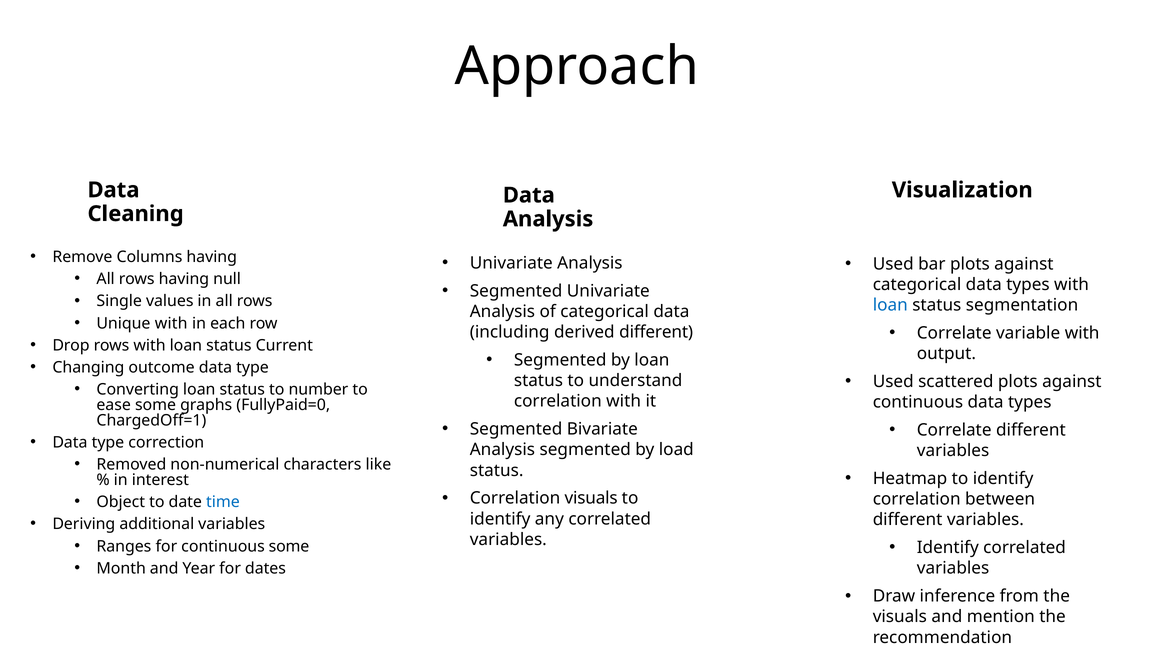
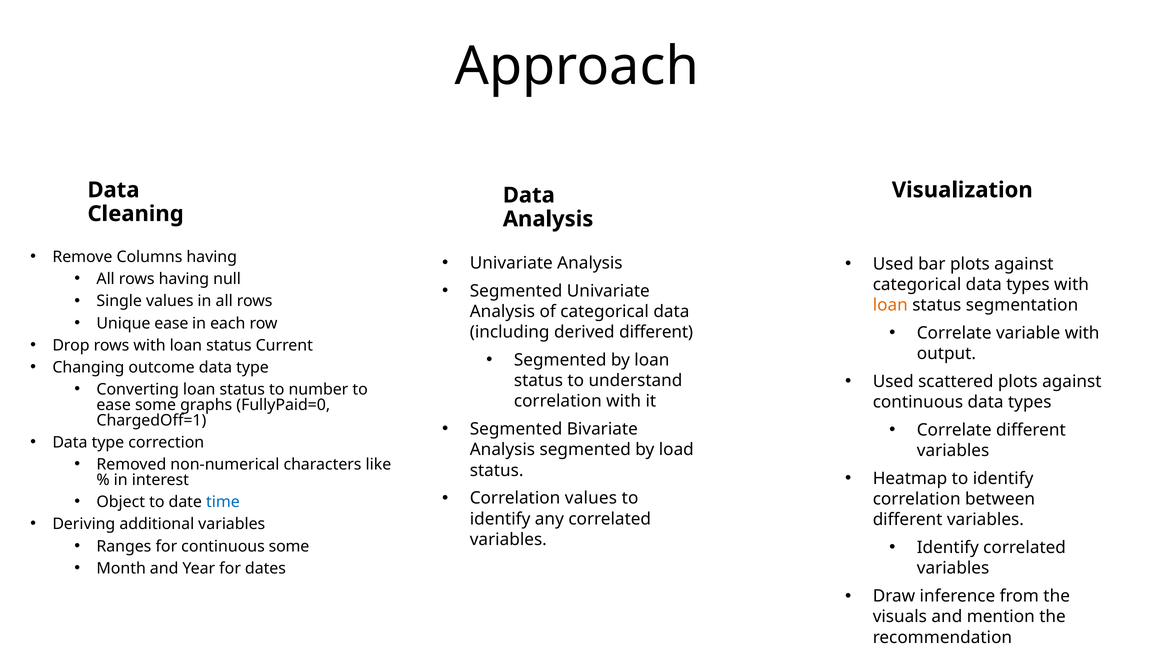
loan colour: blue -> orange (890, 305)
Unique with: with -> ease (171, 324)
Correlation visuals: visuals -> values (591, 499)
